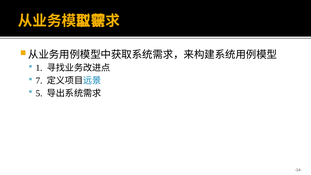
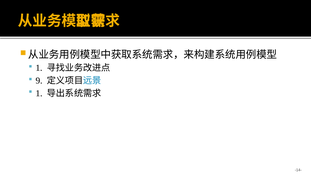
7: 7 -> 9 (39, 81)
5: 5 -> 1 (39, 93)
